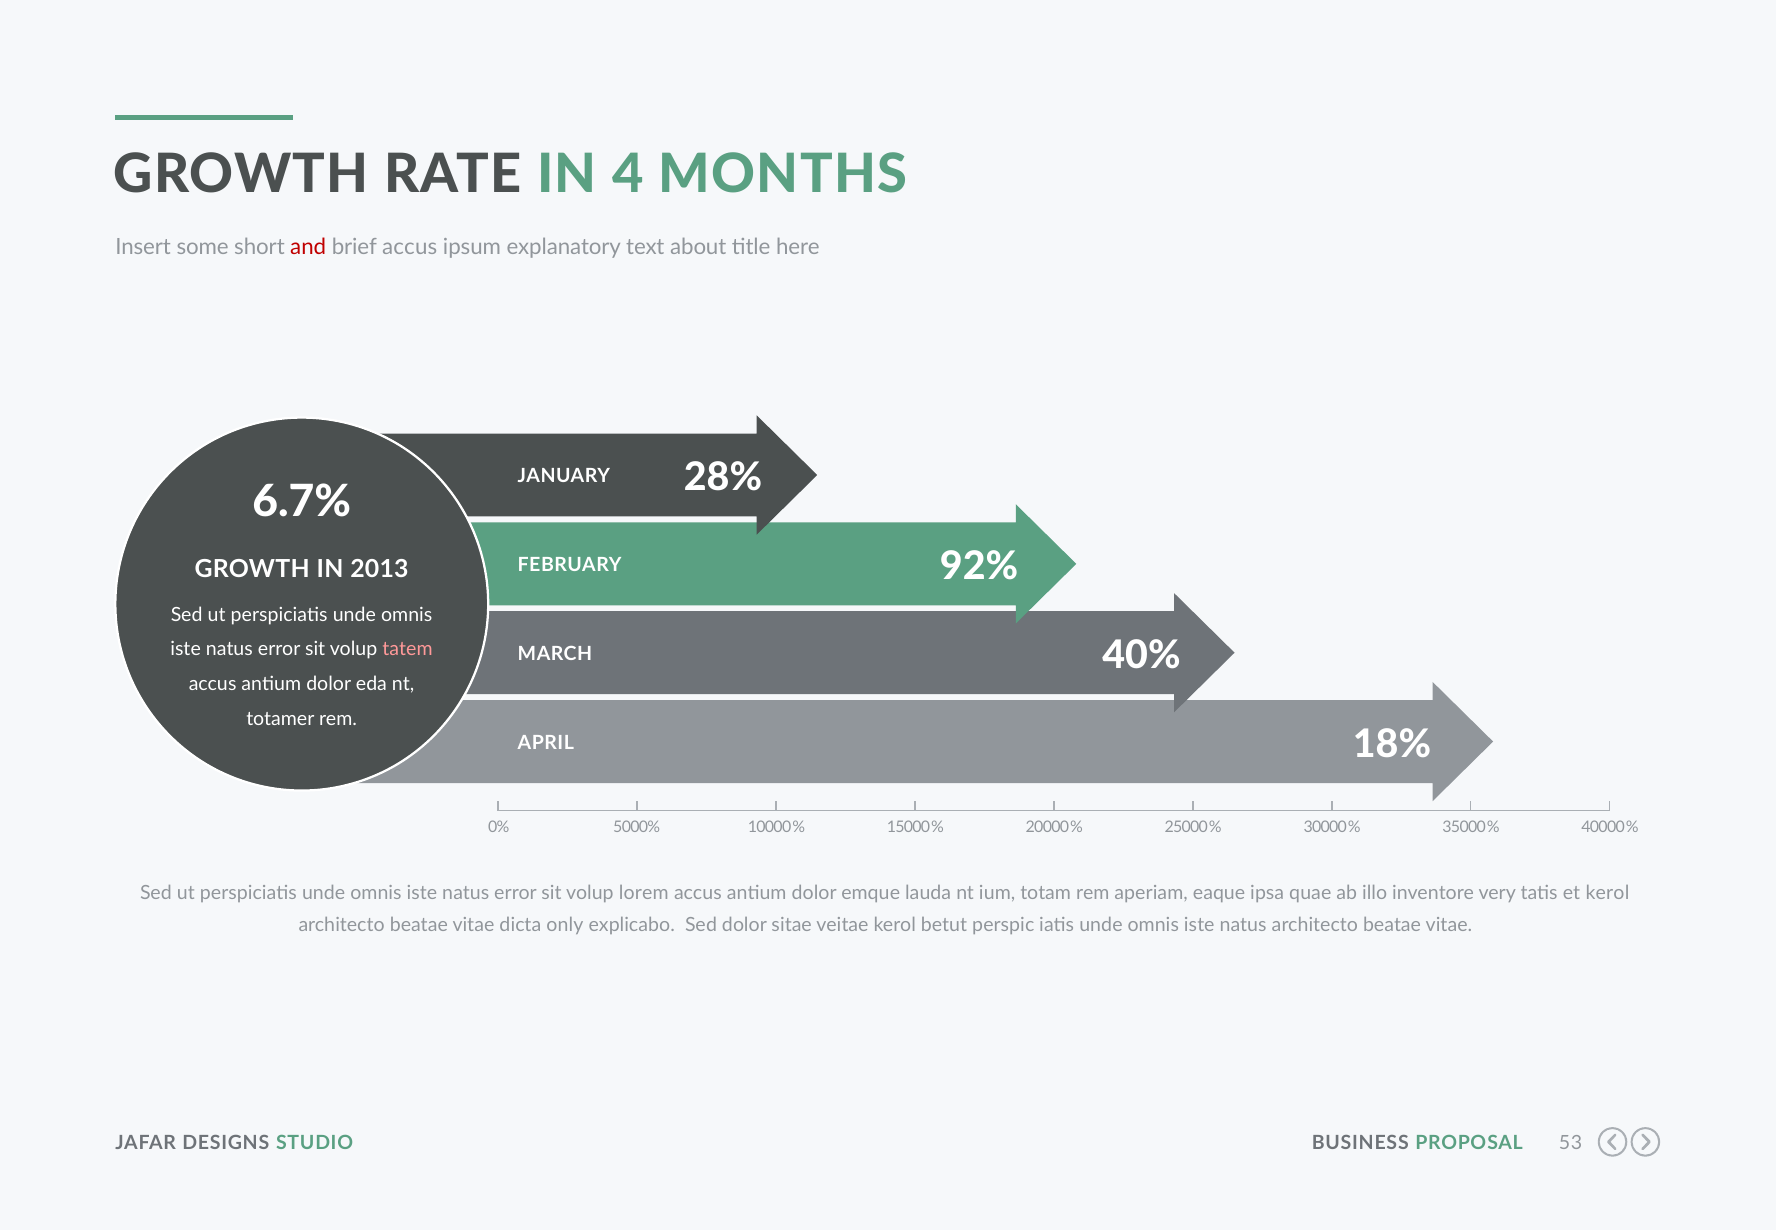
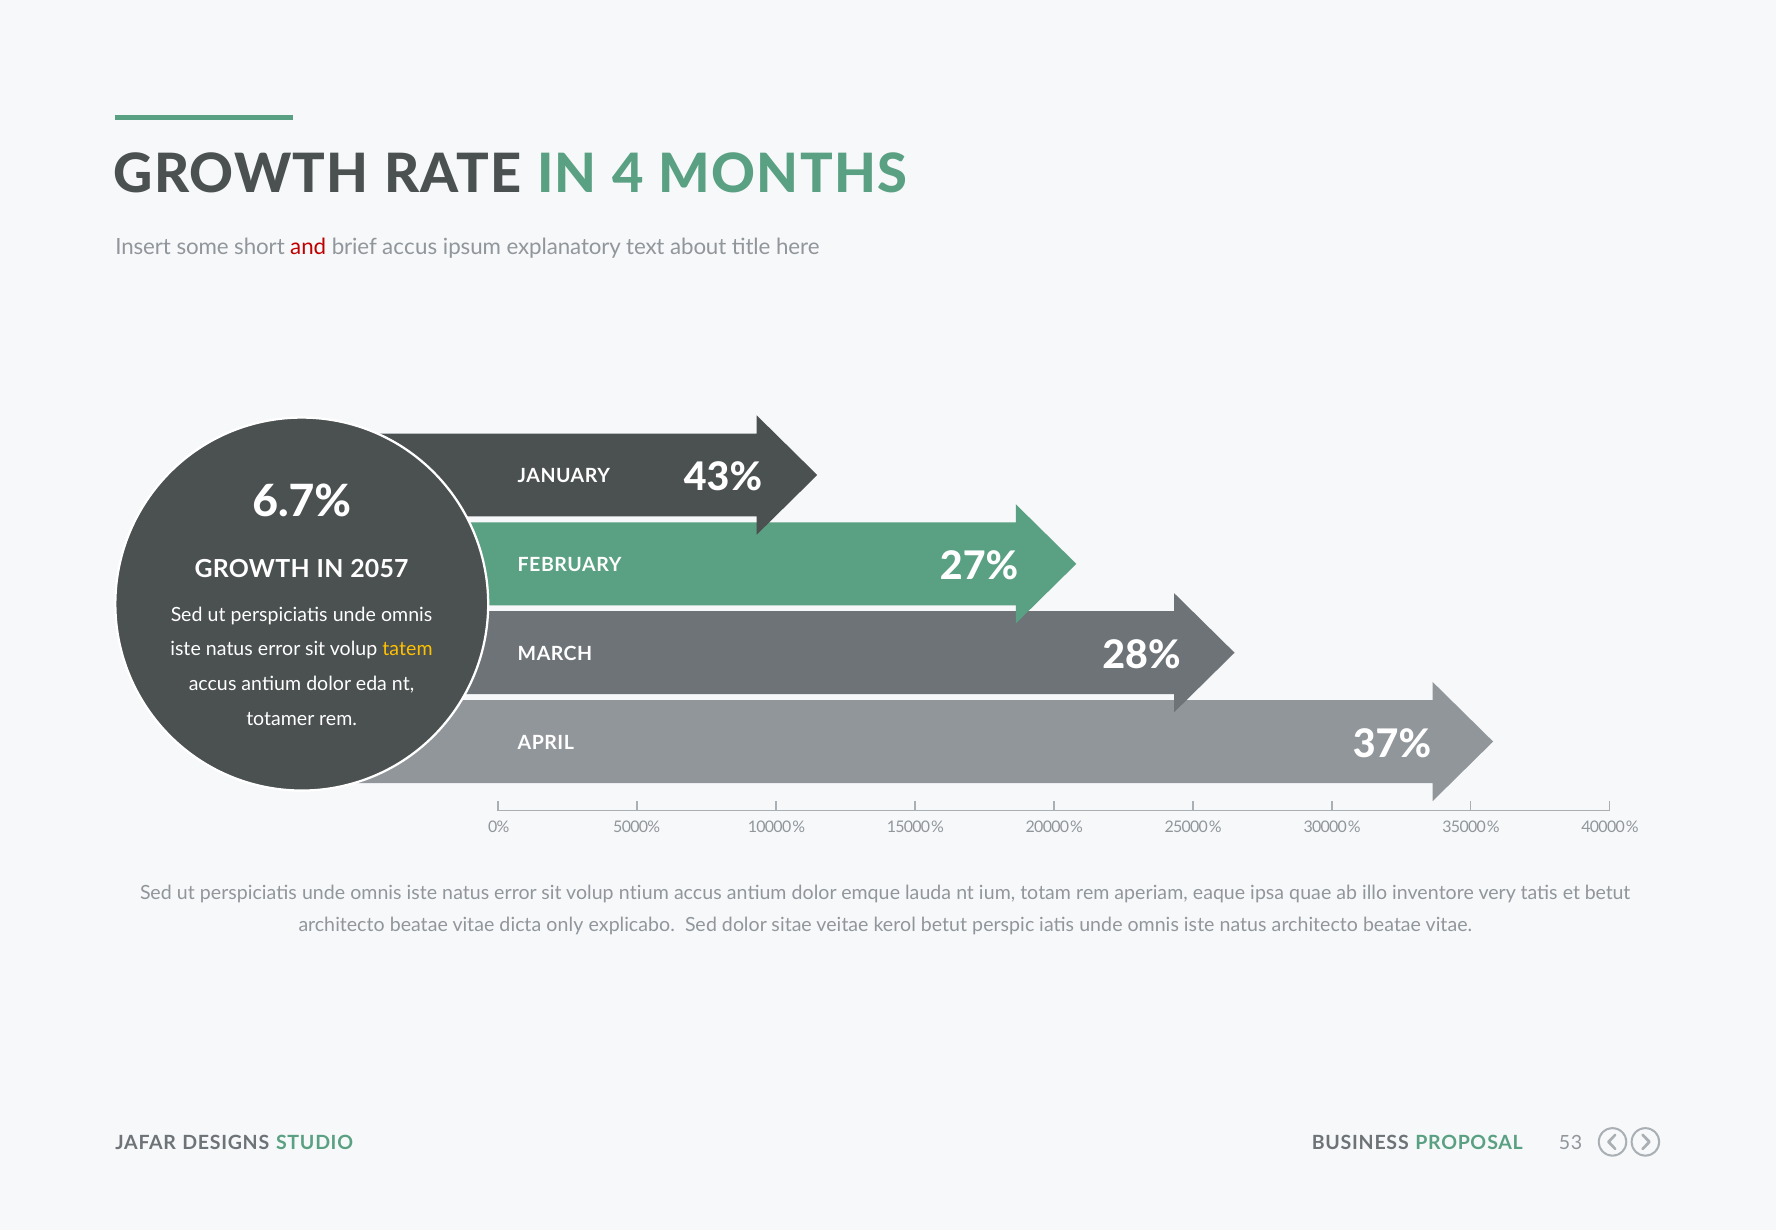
28%: 28% -> 43% (723, 477)
92%: 92% -> 27% (979, 566)
2013: 2013 -> 2057 (379, 569)
tatem colour: pink -> yellow (408, 649)
40%: 40% -> 28% (1142, 655)
18%: 18% -> 37% (1392, 744)
lorem: lorem -> ntium (644, 893)
et kerol: kerol -> betut (1608, 893)
